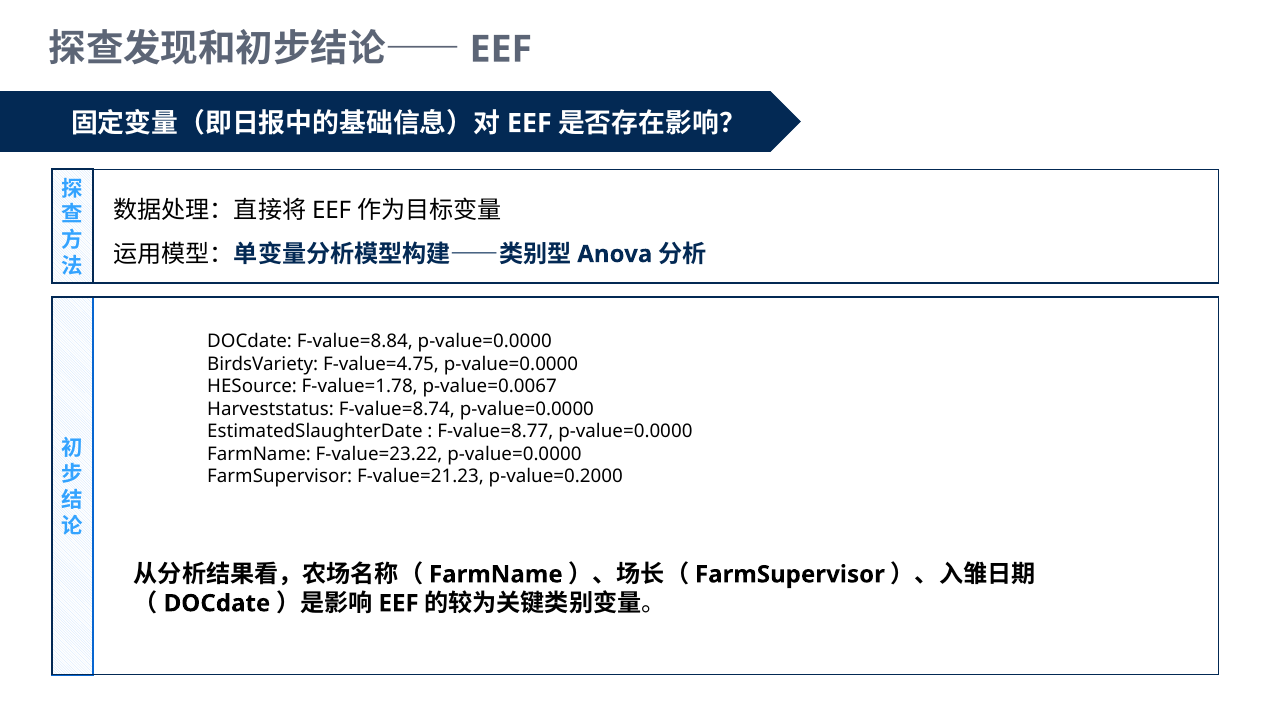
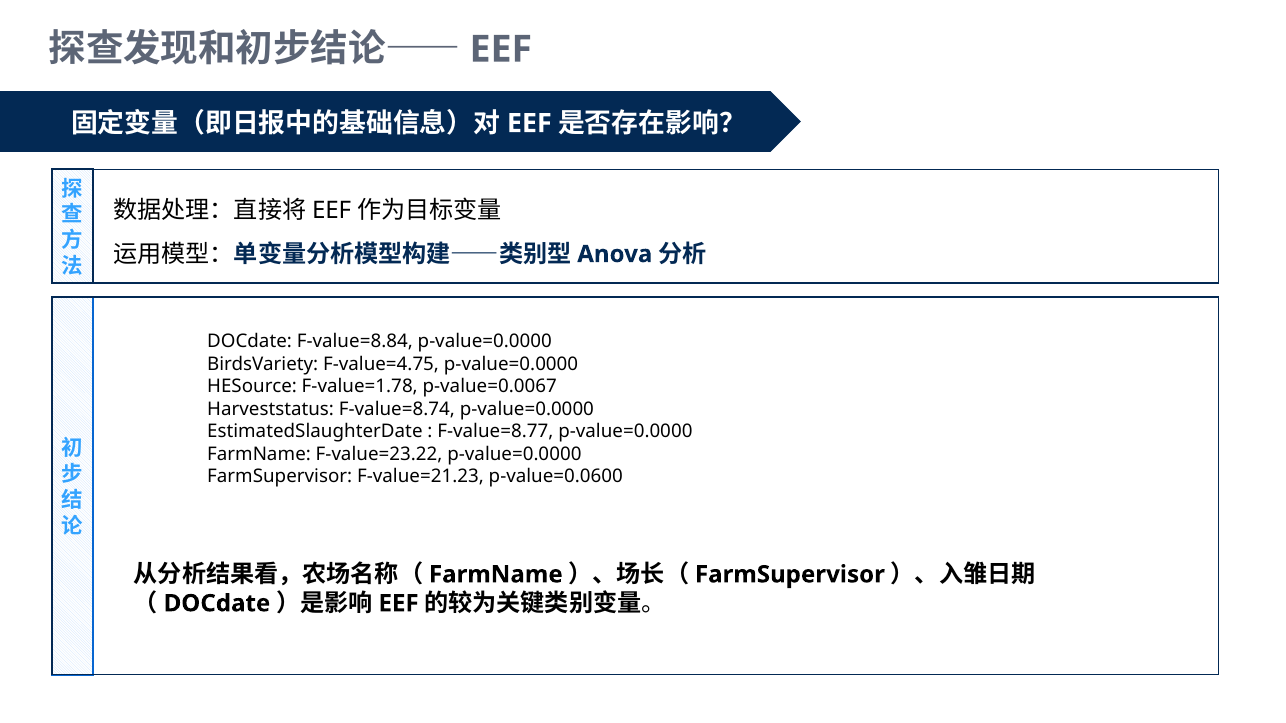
p-value=0.2000: p-value=0.2000 -> p-value=0.0600 (556, 477)
